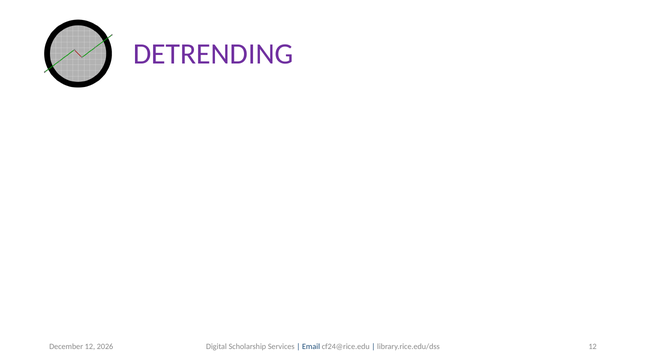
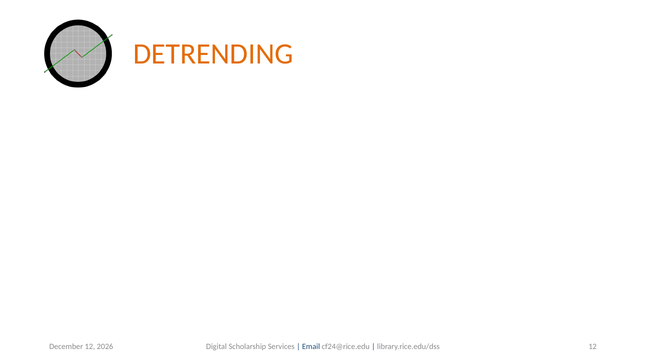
DETRENDING colour: purple -> orange (213, 54)
